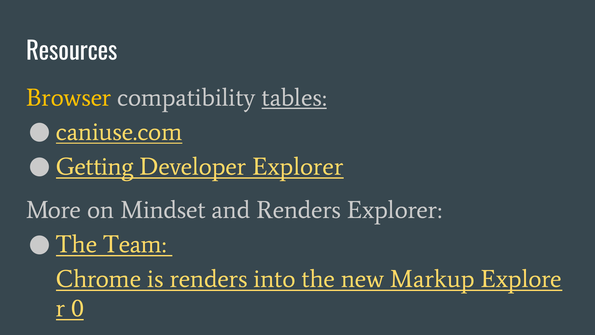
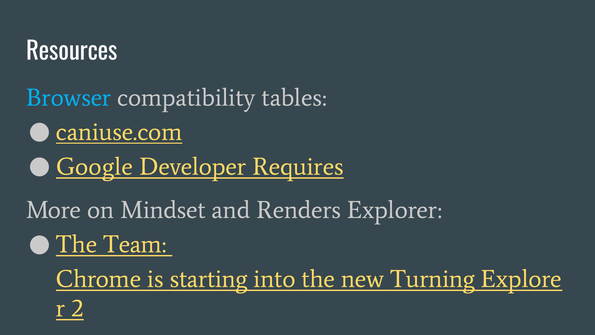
Browser colour: yellow -> light blue (69, 98)
tables underline: present -> none (294, 98)
Getting: Getting -> Google (95, 166)
Developer Explorer: Explorer -> Requires (298, 166)
is renders: renders -> starting (209, 279)
Markup: Markup -> Turning (433, 279)
0: 0 -> 2 (78, 308)
